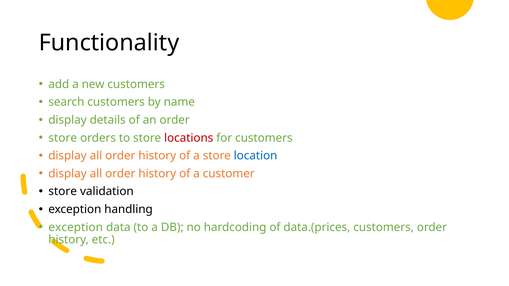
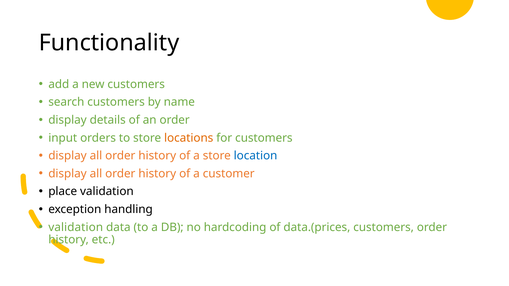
store: store -> input (63, 138)
locations colour: red -> orange (189, 138)
store: store -> place (63, 192)
exception: exception -> validation (76, 227)
